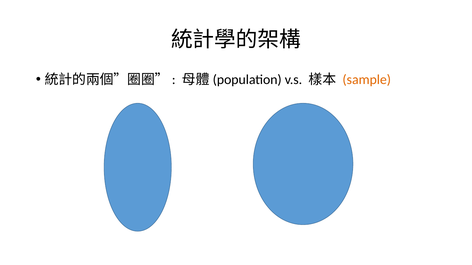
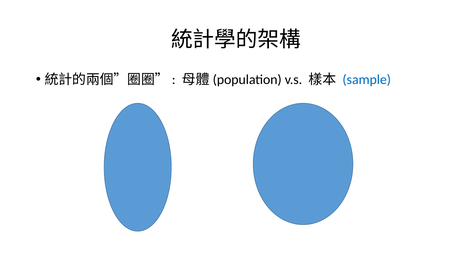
sample colour: orange -> blue (367, 80)
